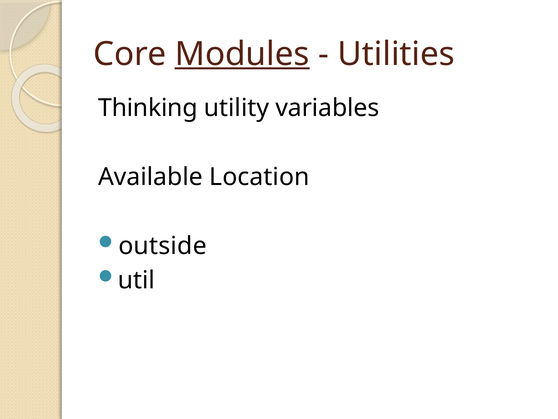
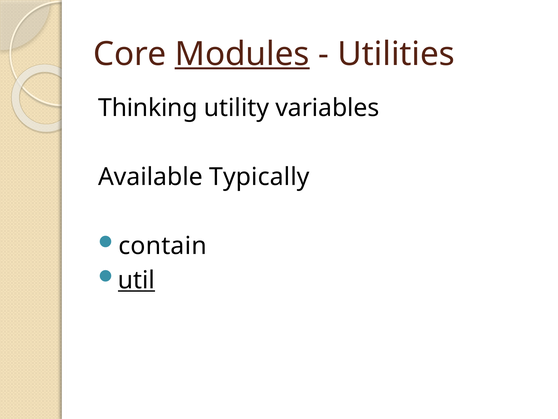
Location: Location -> Typically (259, 177)
outside: outside -> contain (163, 246)
util underline: none -> present (136, 280)
